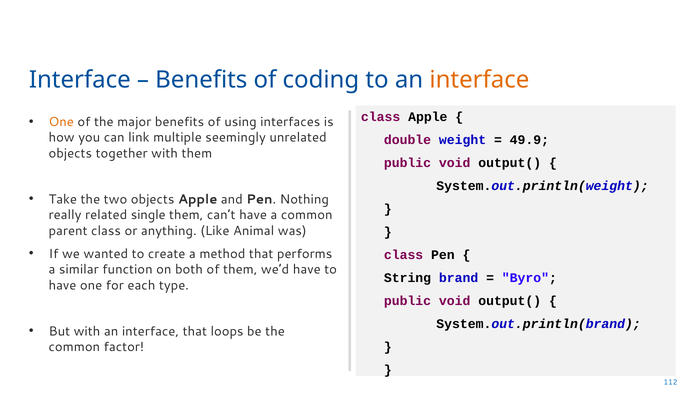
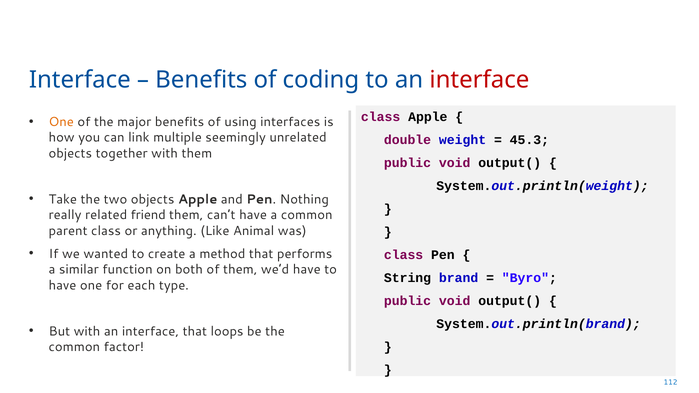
interface colour: orange -> red (479, 80)
49.9: 49.9 -> 45.3 (529, 140)
single: single -> friend (148, 215)
